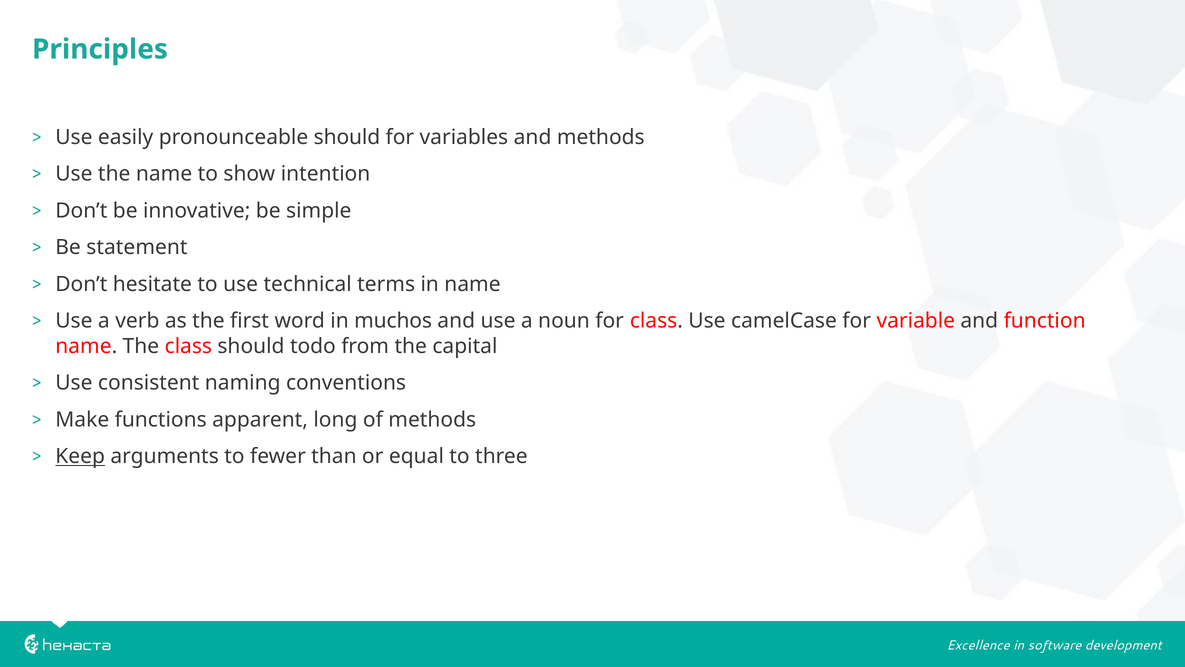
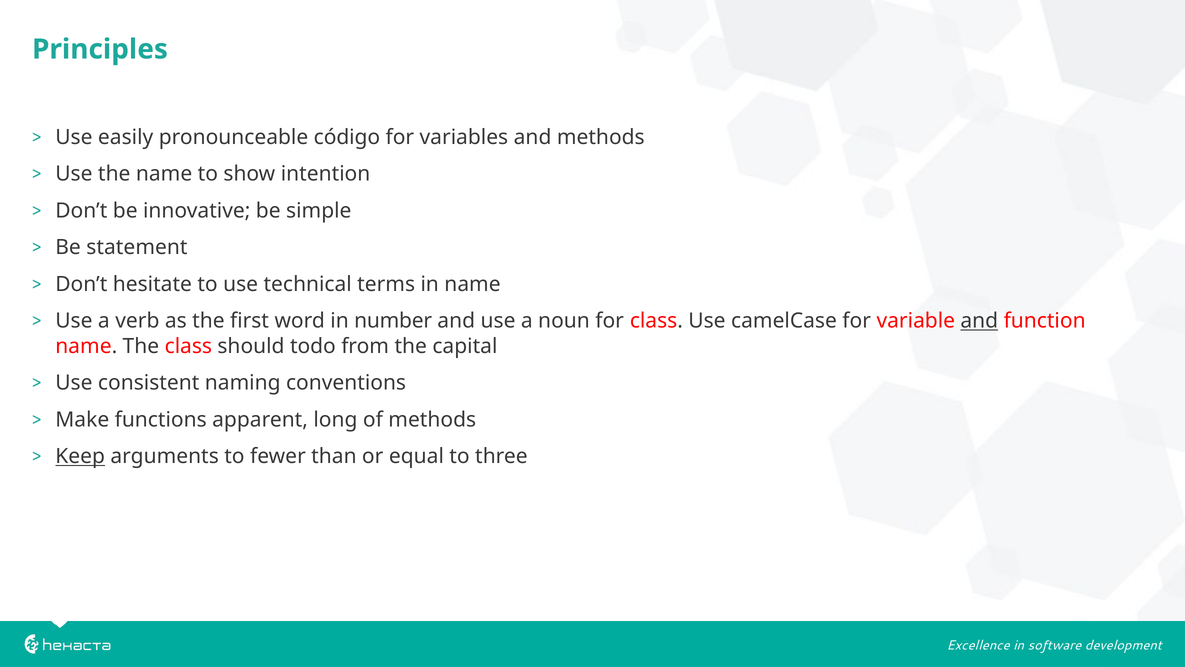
pronounceable should: should -> código (347, 137)
muchos: muchos -> number (393, 321)
and underline: none -> present (979, 321)
